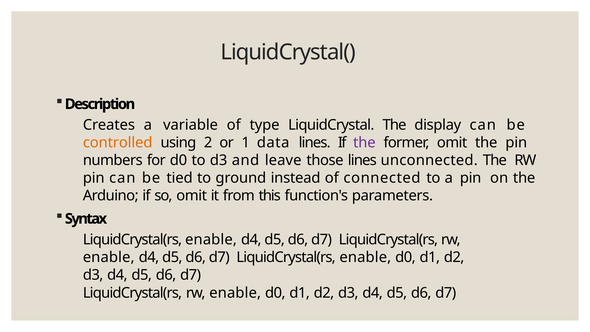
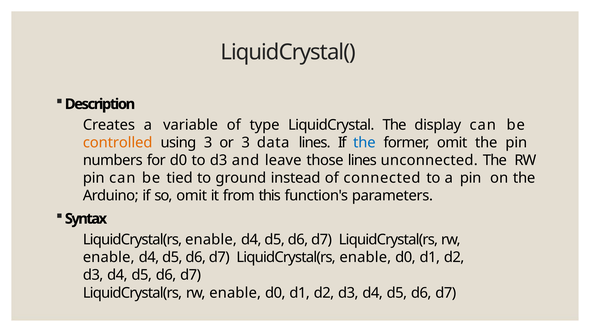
using 2: 2 -> 3 (208, 142)
or 1: 1 -> 3 (246, 142)
the colour: purple -> blue (364, 142)
